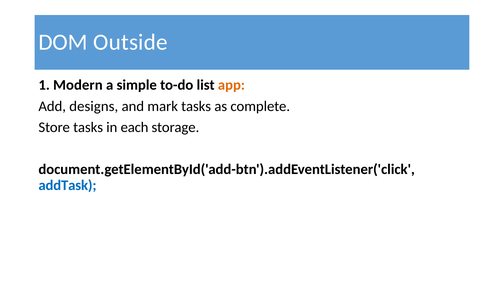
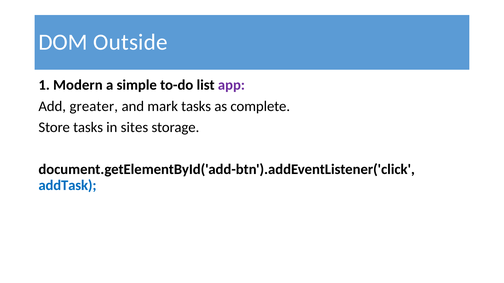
app colour: orange -> purple (231, 85)
designs: designs -> greater (94, 106)
each: each -> sites (134, 127)
